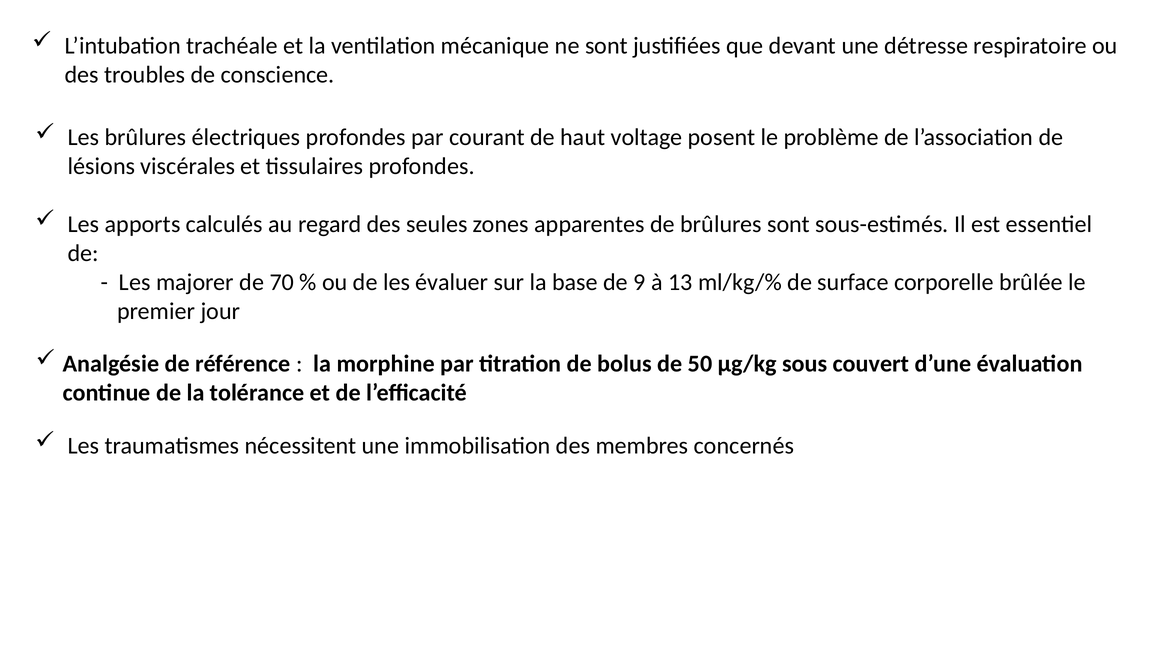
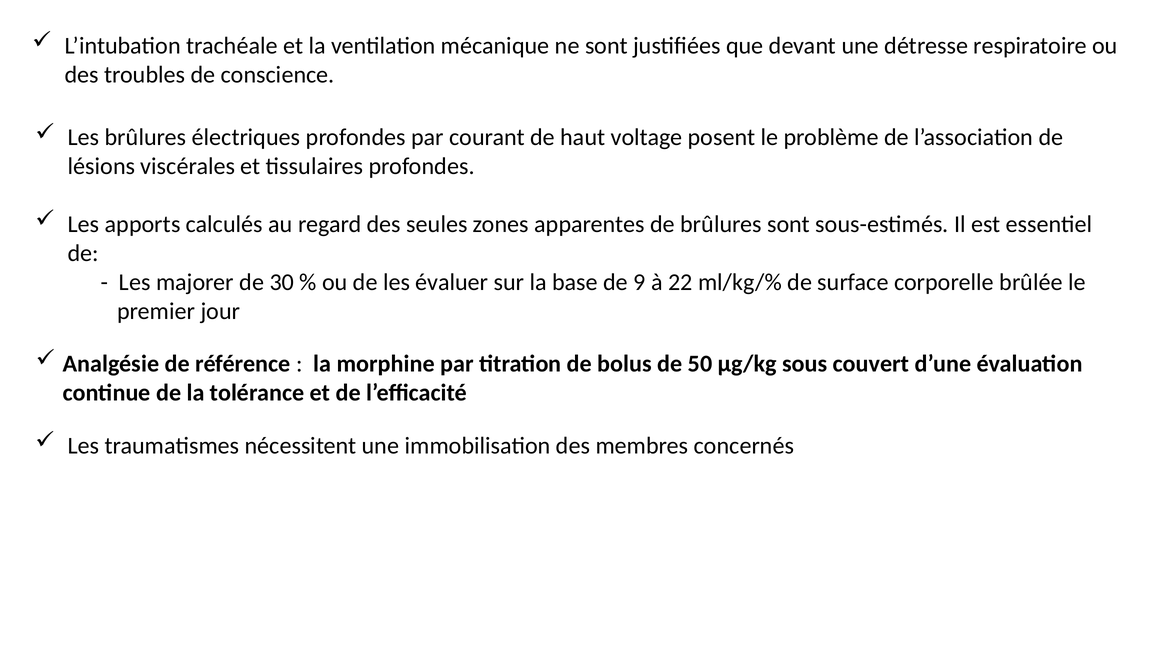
70: 70 -> 30 (282, 282)
13: 13 -> 22 (680, 282)
